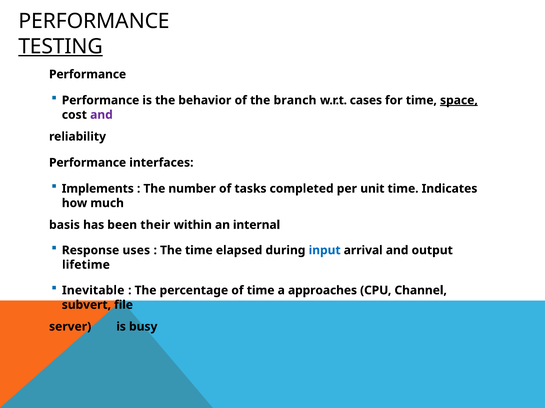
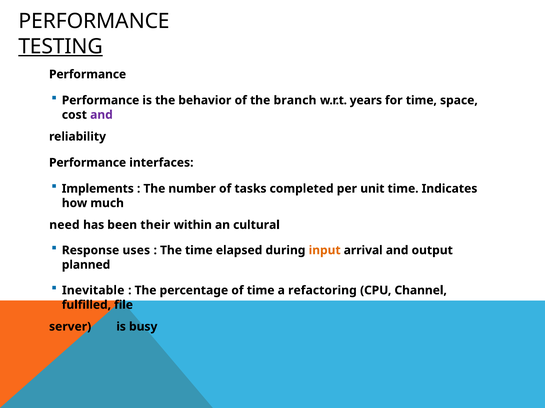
cases: cases -> years (366, 100)
space underline: present -> none (459, 100)
basis: basis -> need (64, 225)
internal: internal -> cultural (256, 225)
input colour: blue -> orange (325, 251)
lifetime: lifetime -> planned (86, 265)
approaches: approaches -> refactoring (322, 291)
subvert: subvert -> fulfilled (86, 305)
